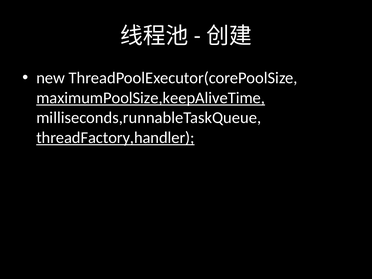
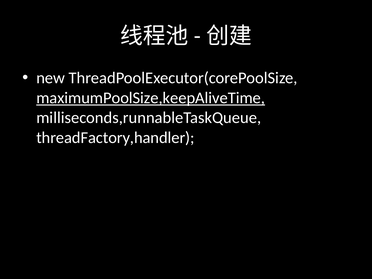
threadFactory,handler underline: present -> none (115, 138)
